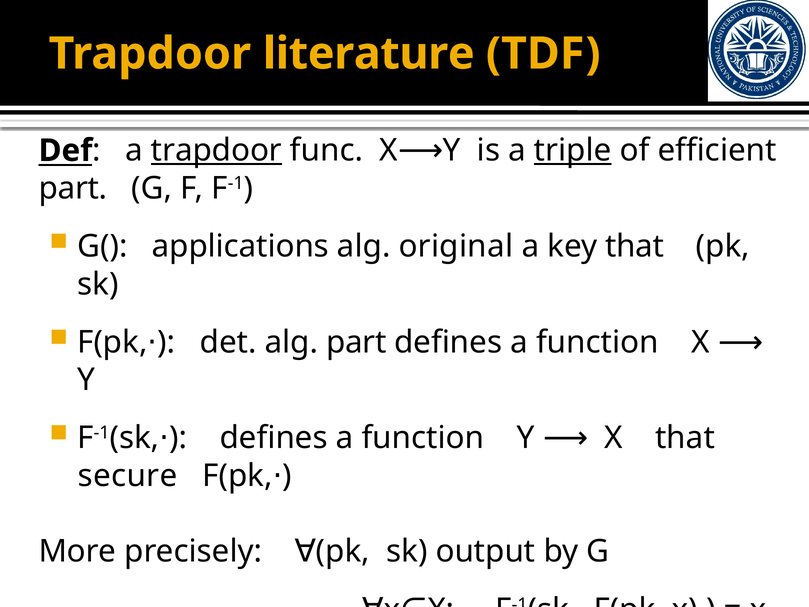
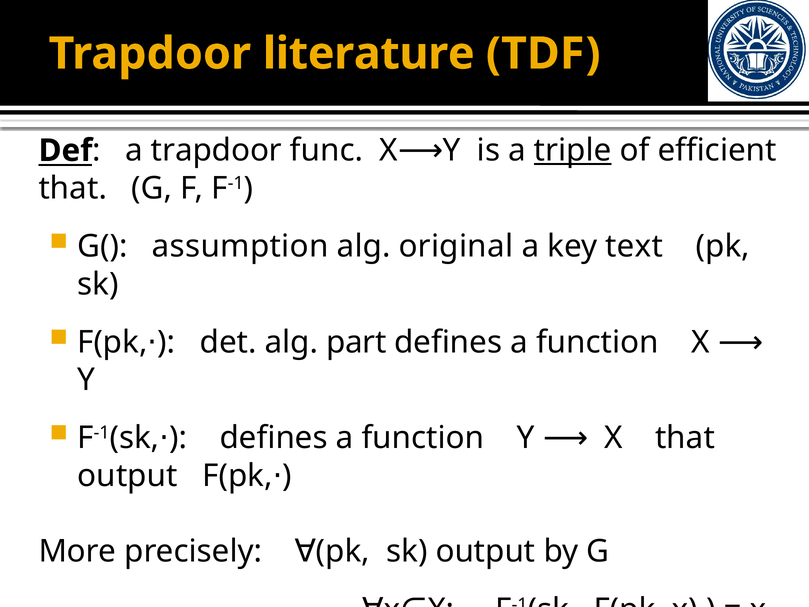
trapdoor underline: present -> none (216, 151)
part: part -> that (73, 188)
applications: applications -> assumption (240, 246)
key that: that -> text (634, 246)
secure: secure -> output (128, 476)
